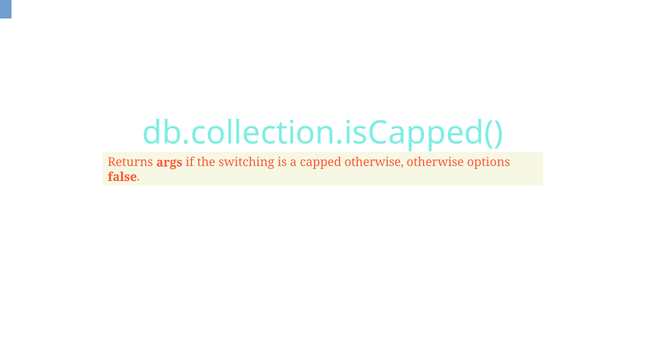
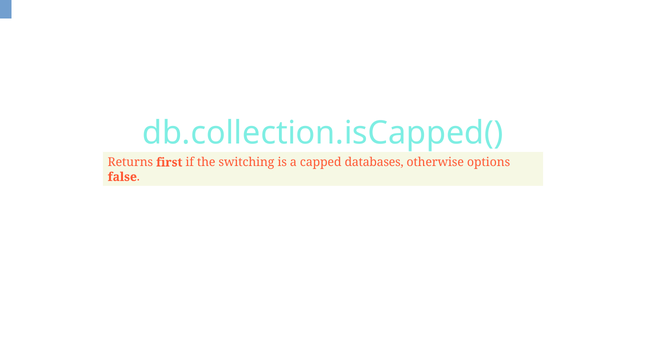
args: args -> first (169, 162)
capped otherwise: otherwise -> databases (374, 162)
